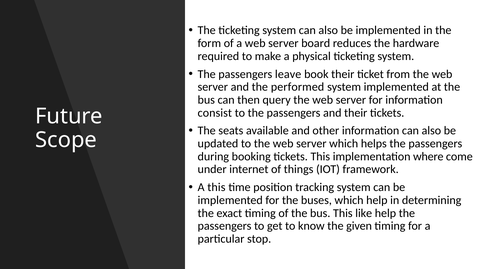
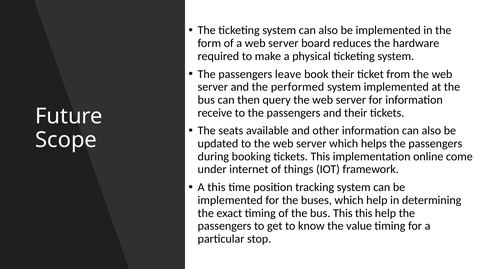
consist: consist -> receive (215, 113)
where: where -> online (428, 157)
This like: like -> this (364, 213)
given: given -> value (359, 226)
